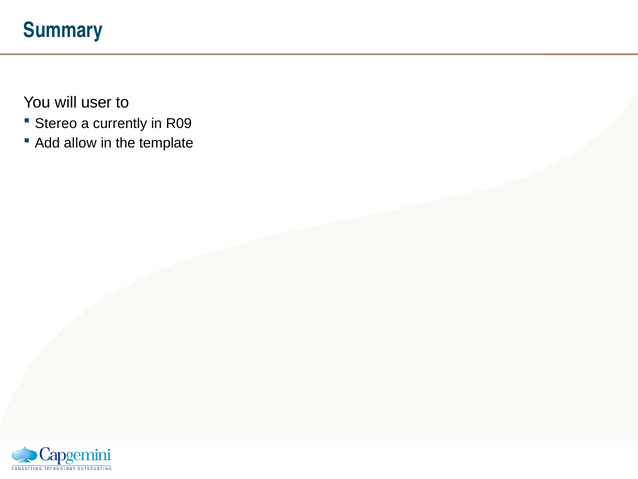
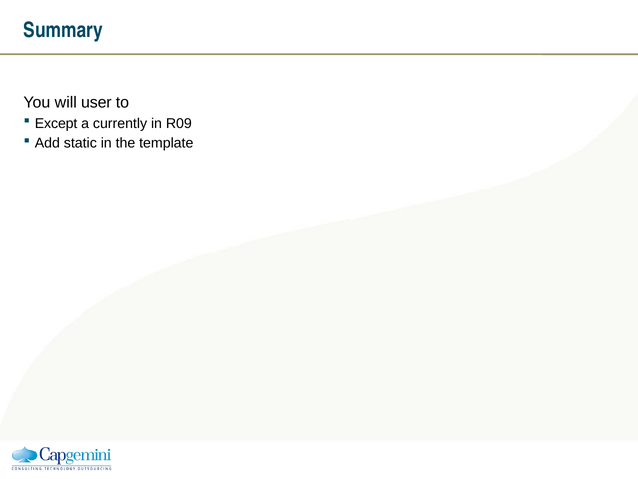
Stereo: Stereo -> Except (56, 123)
allow: allow -> static (80, 143)
